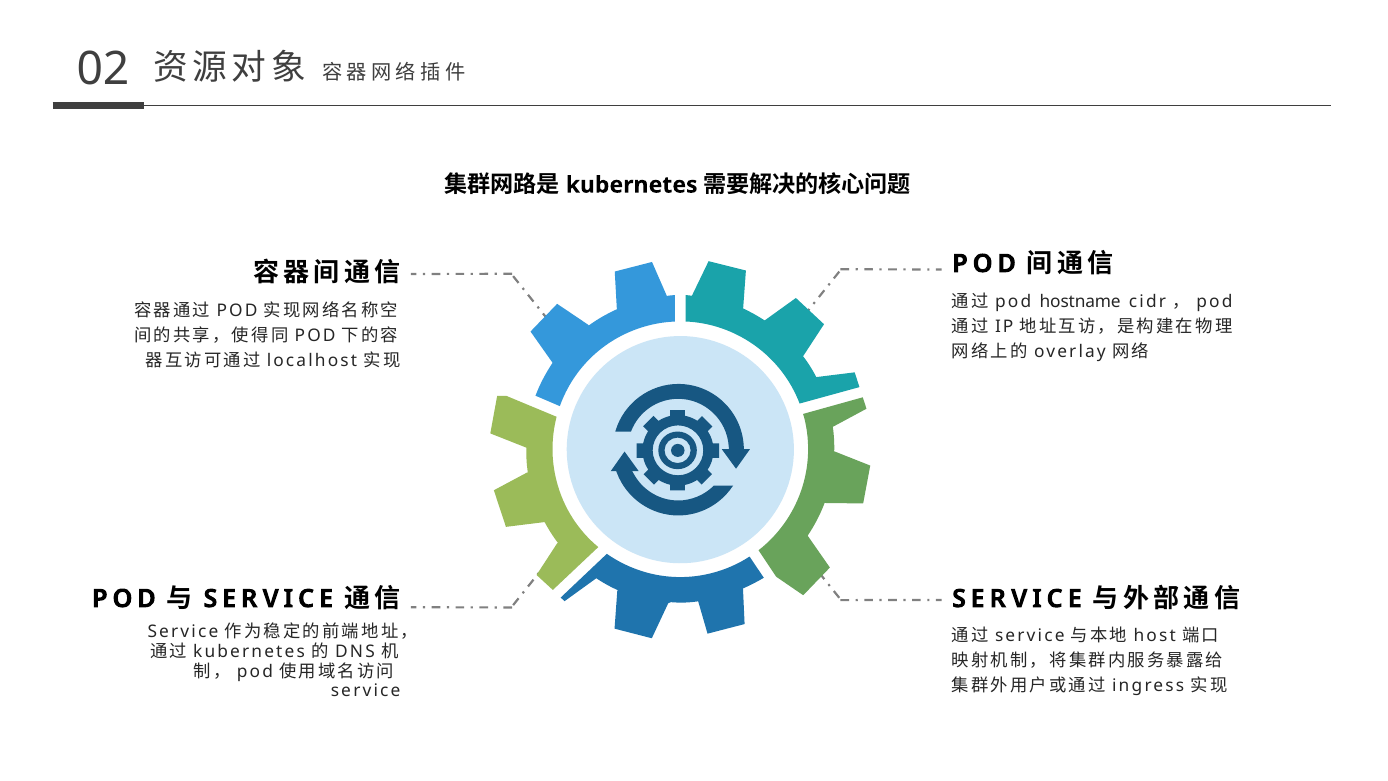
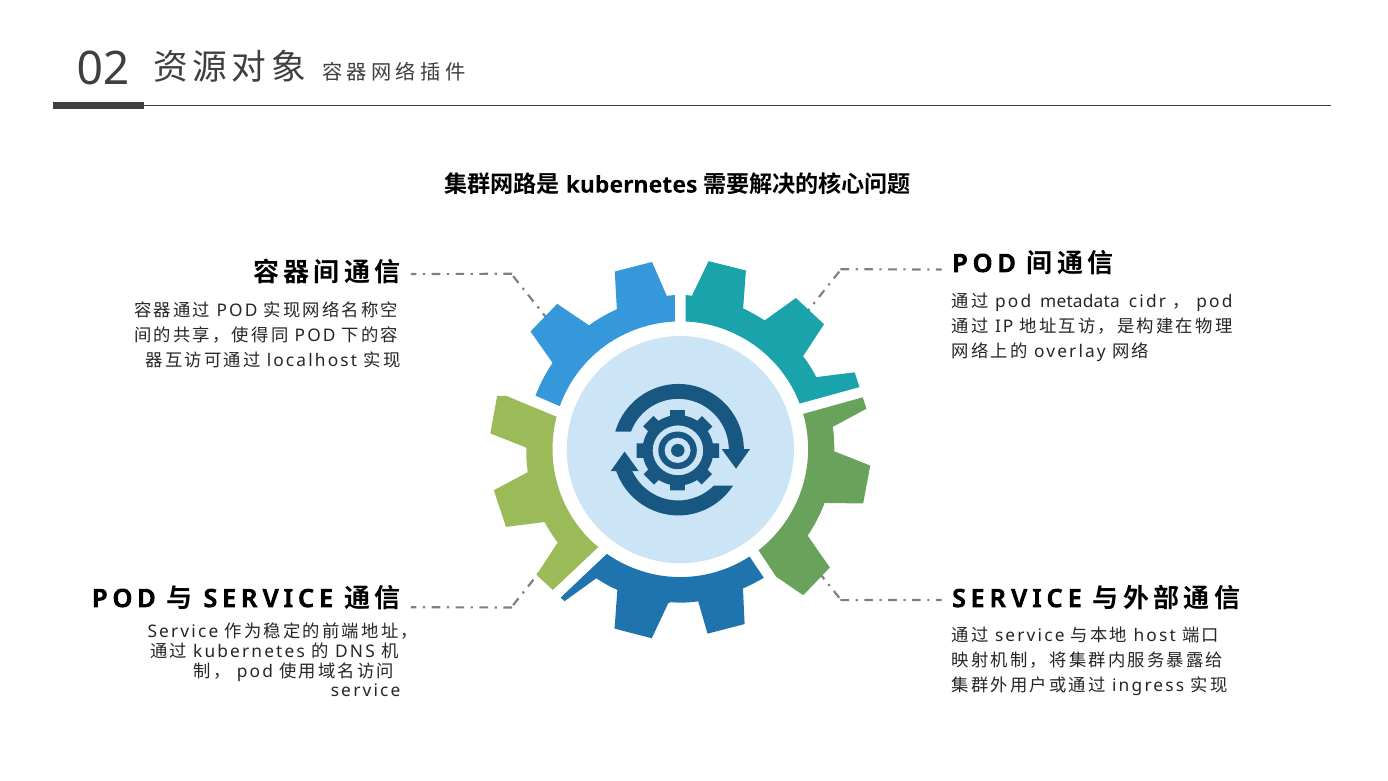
hostname: hostname -> metadata (1080, 302)
